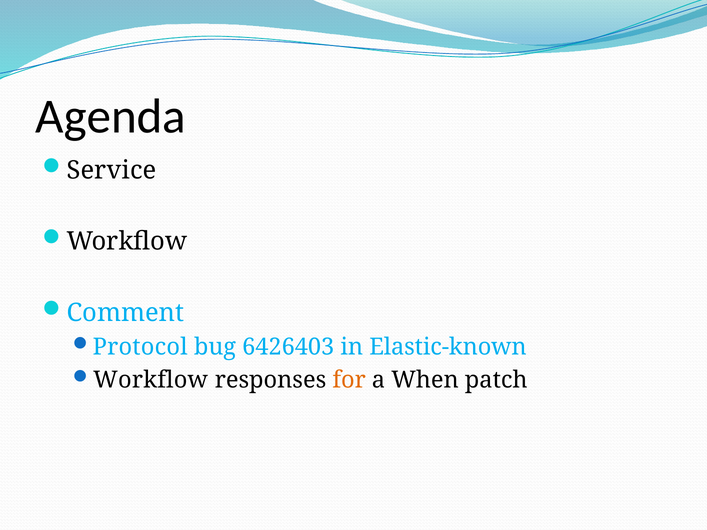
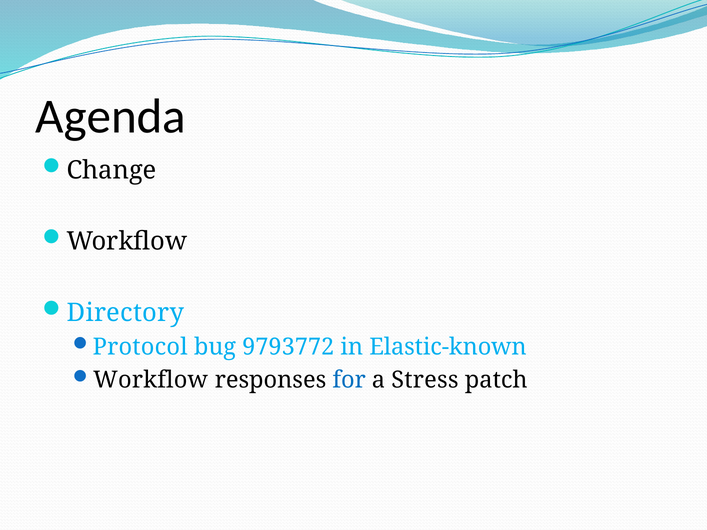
Service: Service -> Change (112, 170)
Comment: Comment -> Directory (125, 313)
6426403: 6426403 -> 9793772 (288, 347)
for colour: orange -> blue (349, 380)
When: When -> Stress (425, 380)
